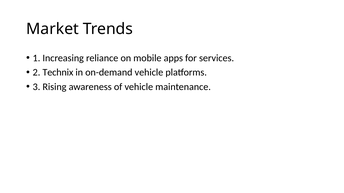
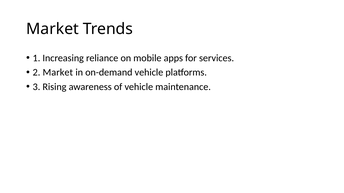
2 Technix: Technix -> Market (58, 73)
